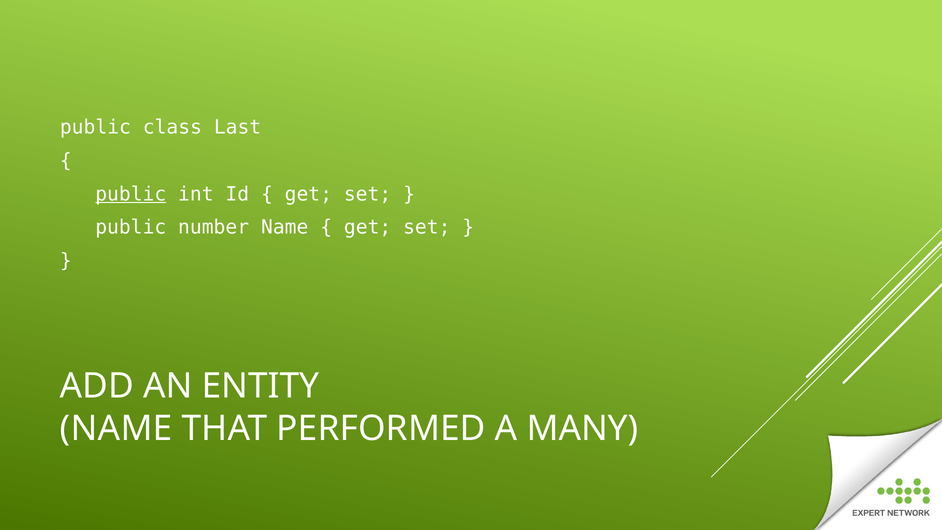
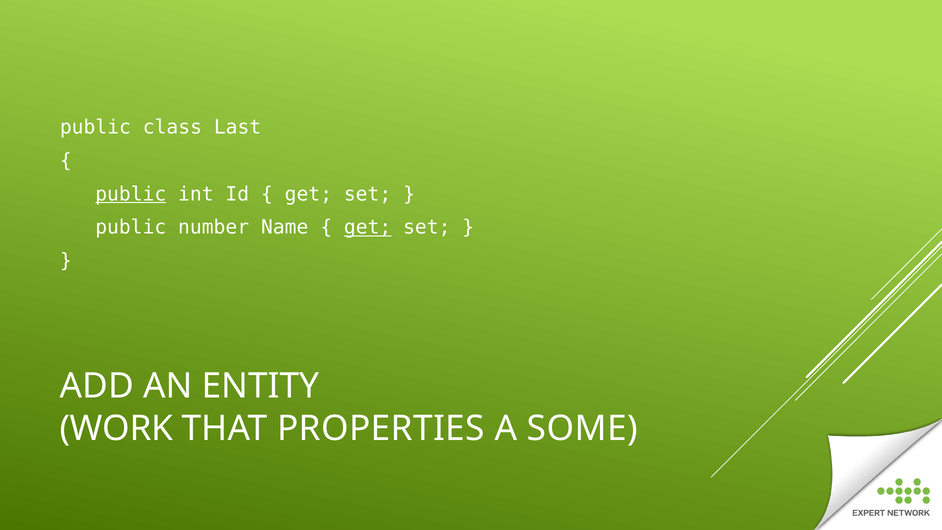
get underline: none -> present (368, 227)
NAME: NAME -> WORK (116, 429)
PERFORMED: PERFORMED -> PROPERTIES (381, 429)
MANY: MANY -> SOME (582, 429)
